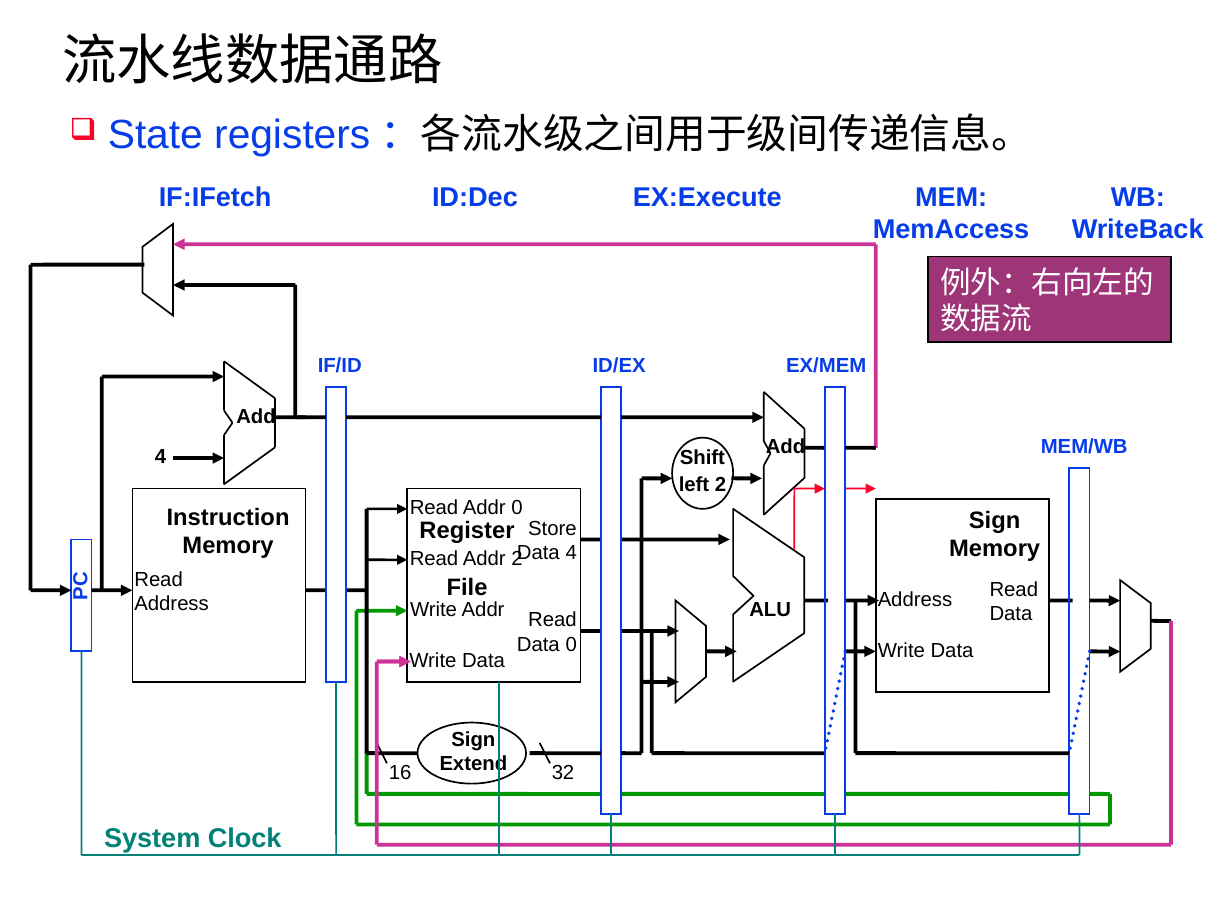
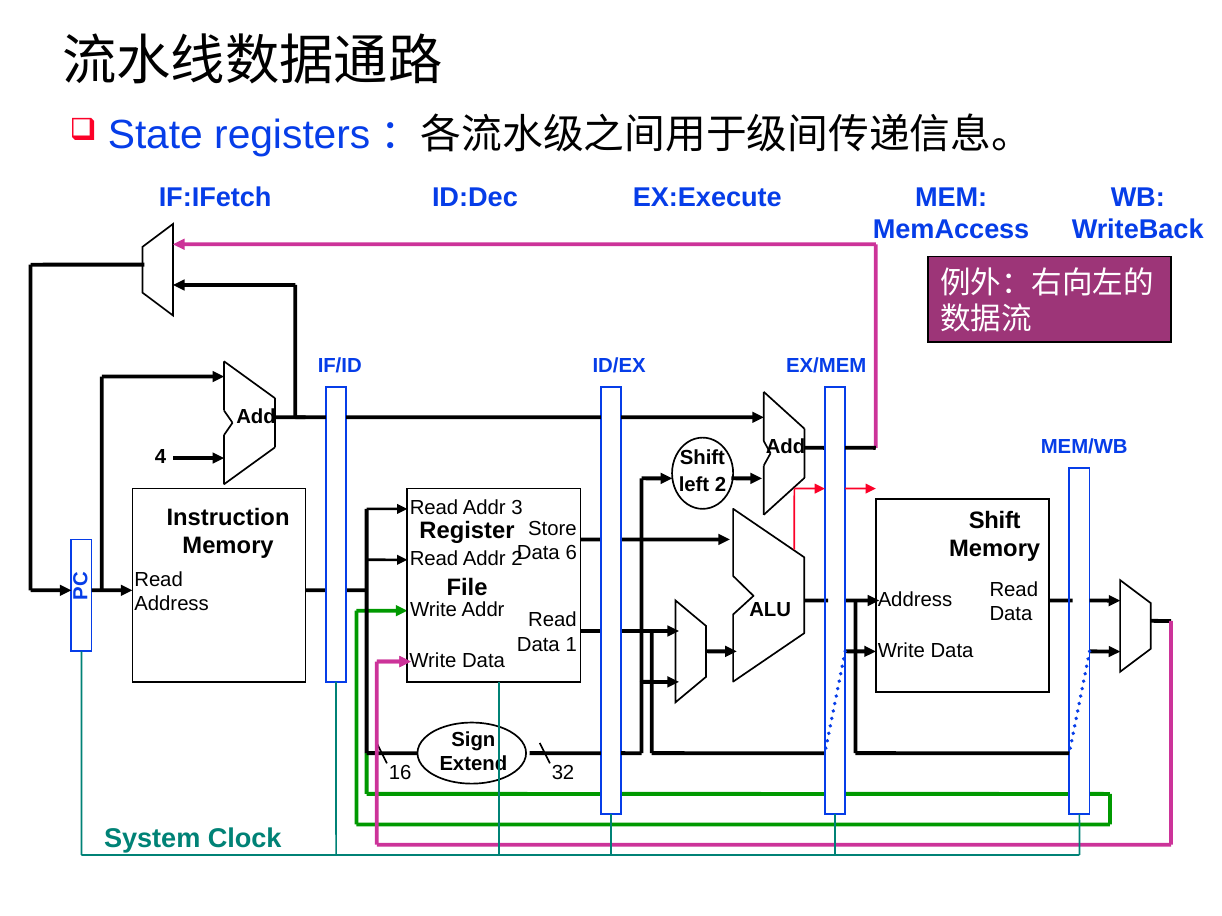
Addr 0: 0 -> 3 (517, 508)
Sign: Sign -> Shift (995, 521)
4: 4 -> 6 (571, 553)
Data 0: 0 -> 1 (571, 645)
